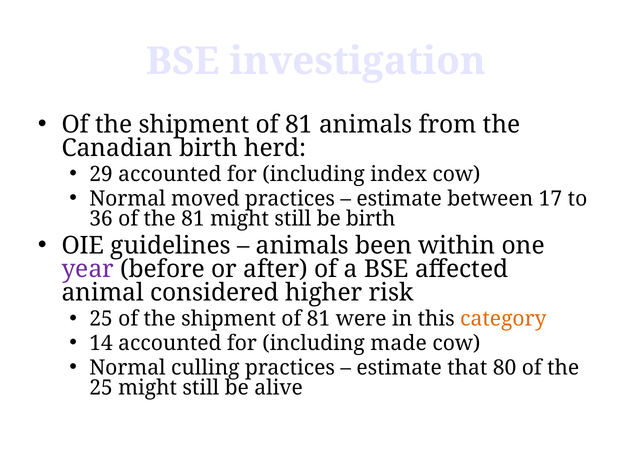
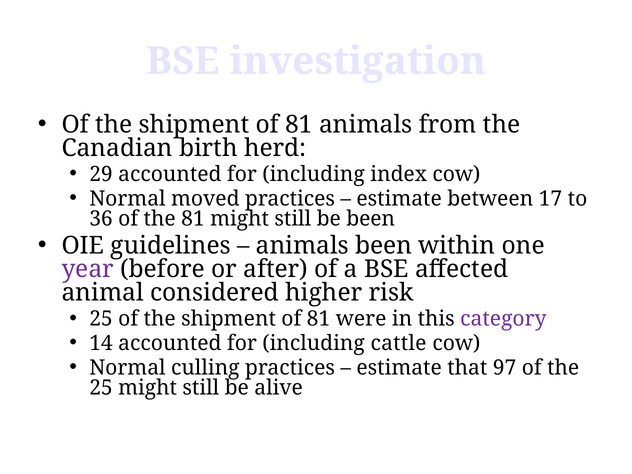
be birth: birth -> been (371, 219)
category colour: orange -> purple (503, 319)
made: made -> cattle (399, 343)
80: 80 -> 97 (505, 368)
